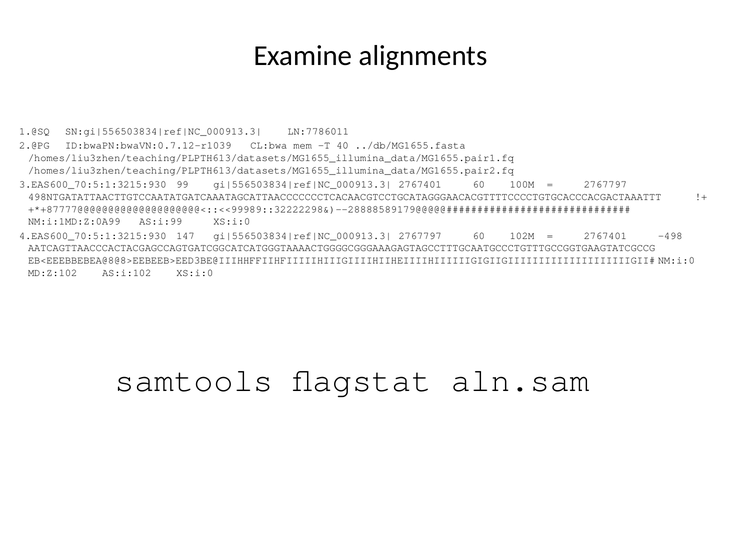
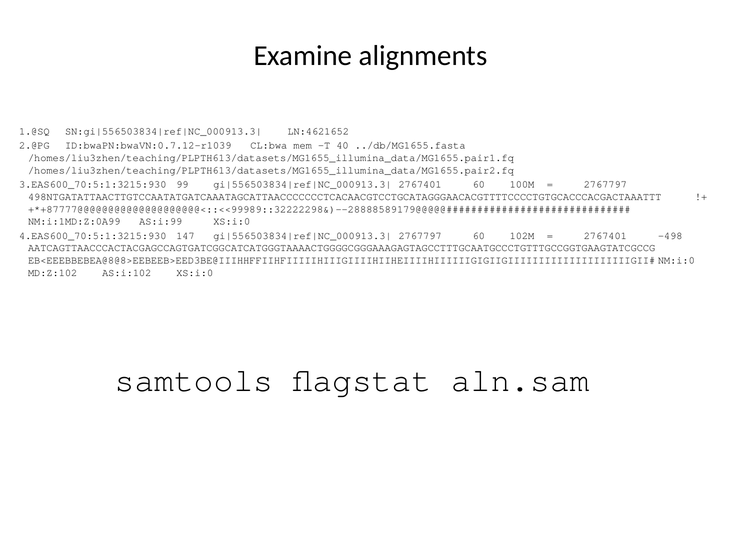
LN:7786011: LN:7786011 -> LN:4621652 (318, 131)
